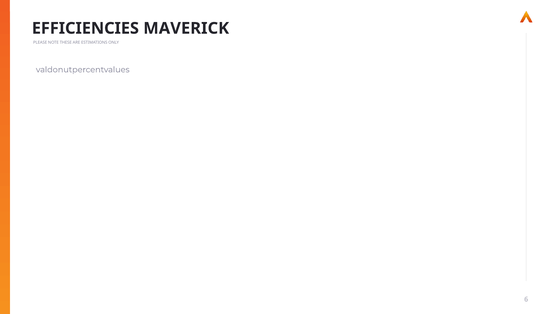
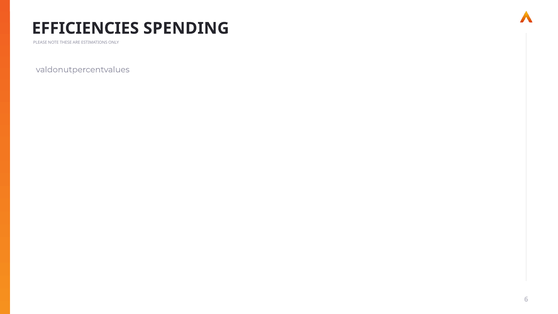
MAVERICK: MAVERICK -> SPENDING (186, 28)
